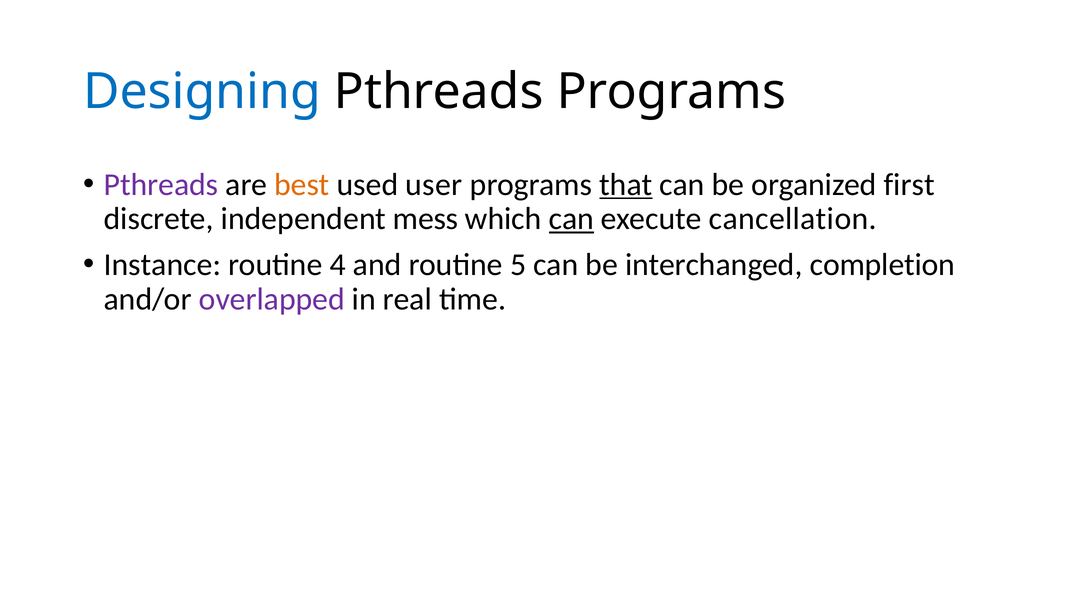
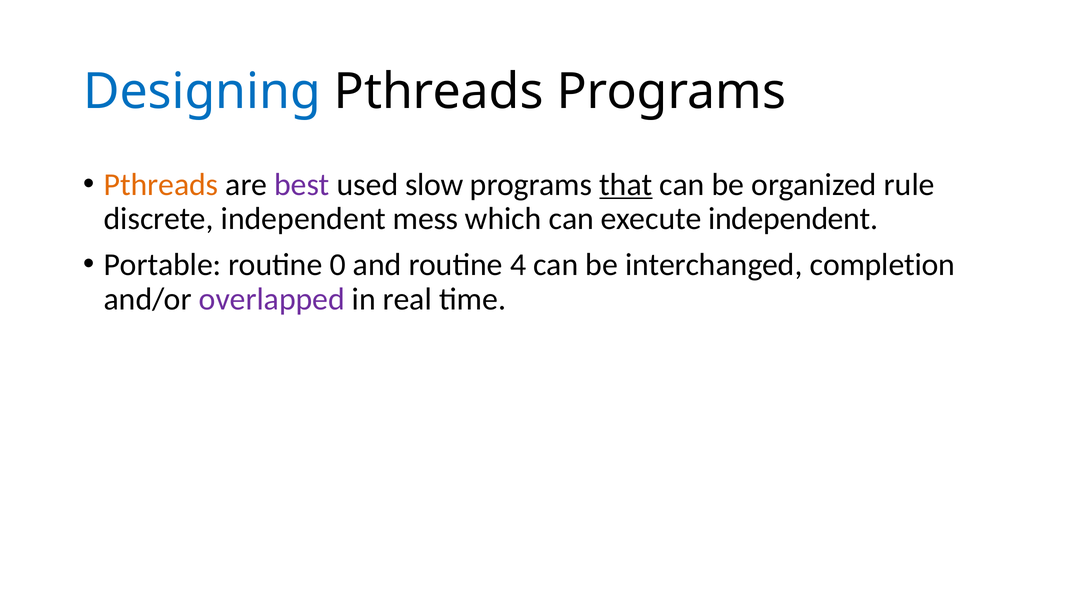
Pthreads colour: purple -> orange (161, 184)
best colour: orange -> purple (302, 184)
user: user -> slow (434, 184)
first: first -> rule (909, 184)
can underline: present -> none (571, 219)
execute cancellation: cancellation -> independent (793, 219)
Instance: Instance -> Portable (162, 265)
4: 4 -> 0 (338, 265)
5: 5 -> 4 (518, 265)
